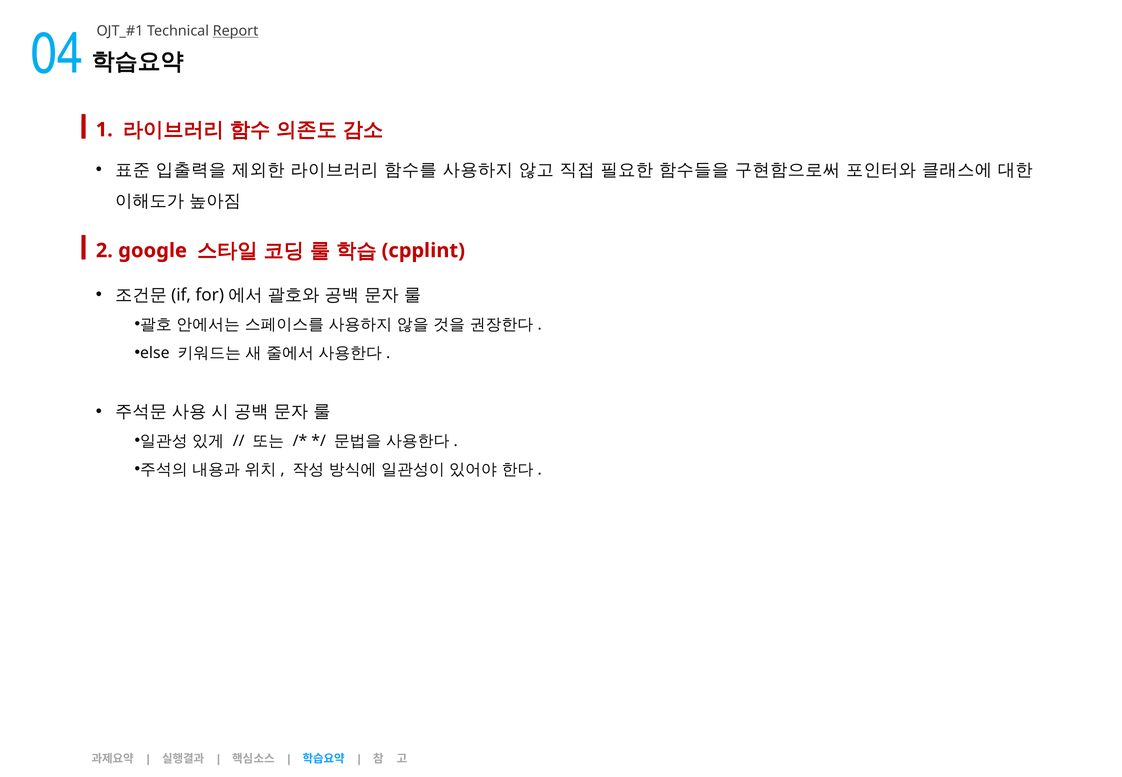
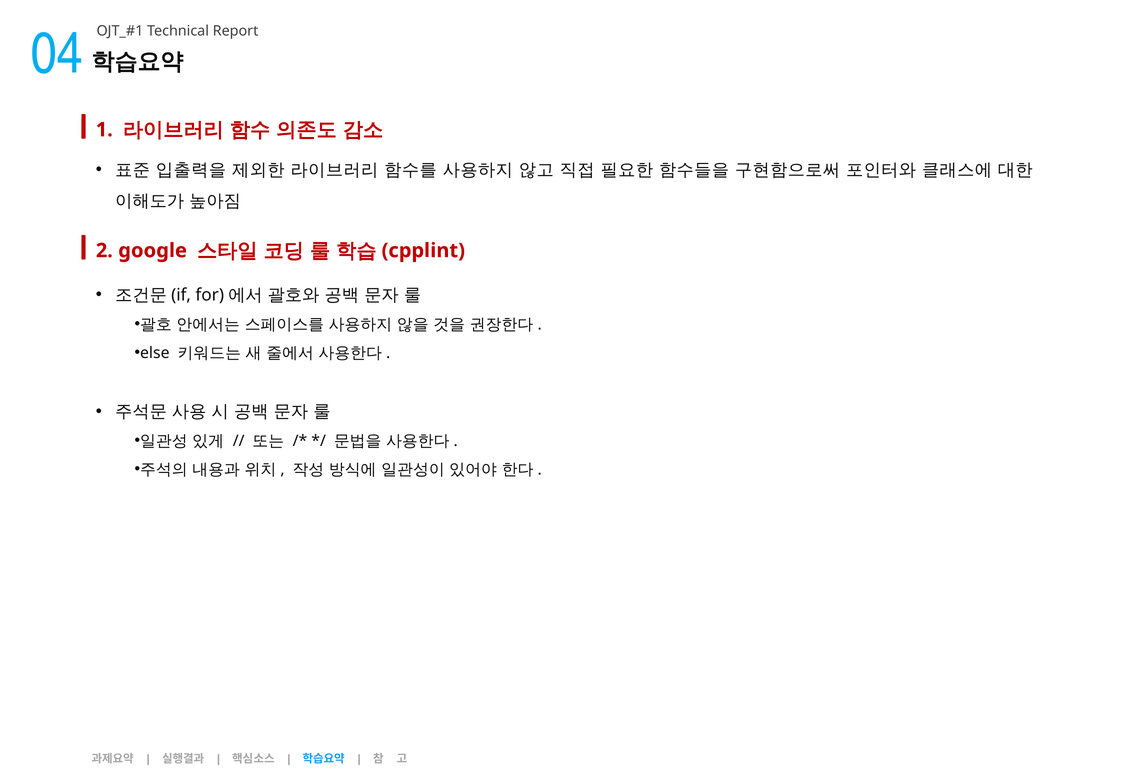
Report underline: present -> none (236, 31)
